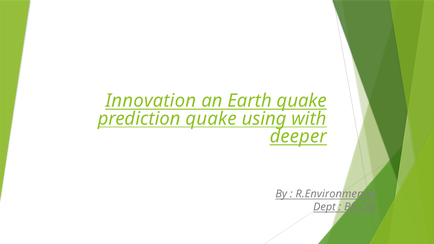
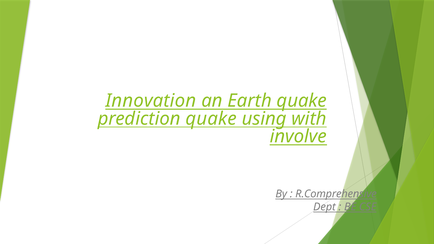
deeper: deeper -> involve (298, 136)
R.Environmental: R.Environmental -> R.Comprehensive (336, 194)
